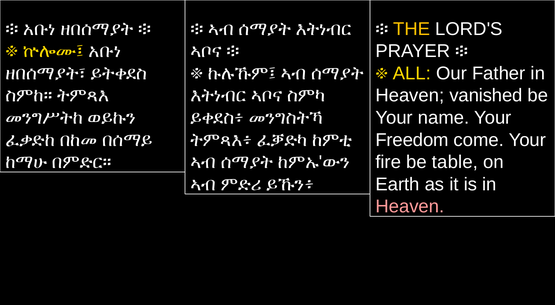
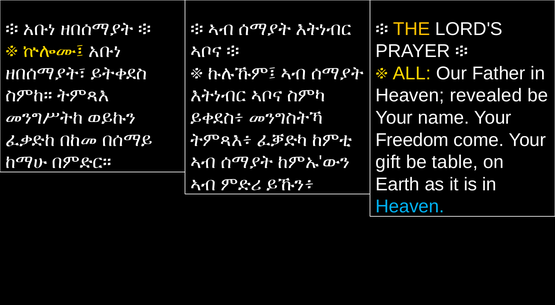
vanished: vanished -> revealed (486, 96)
fire: fire -> gift (388, 162)
Heaven colour: pink -> light blue (410, 207)
